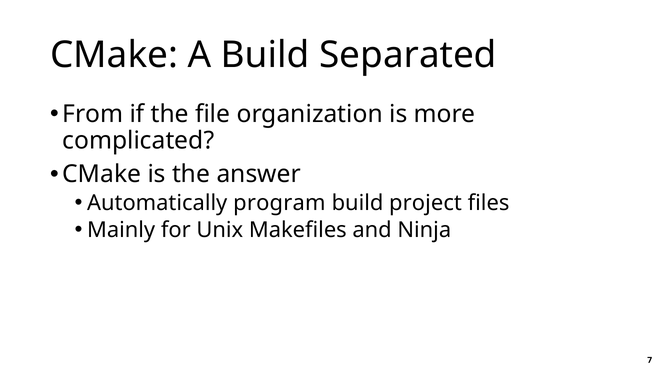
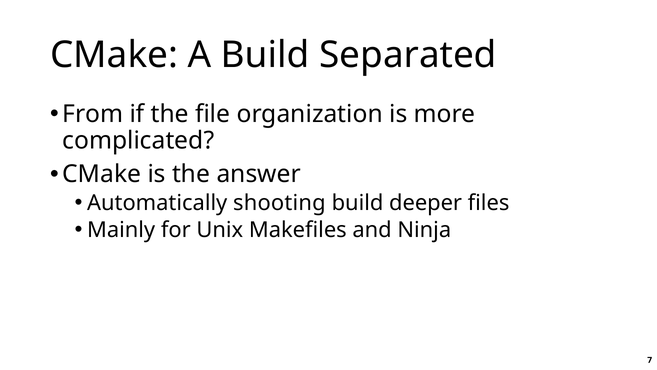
program: program -> shooting (279, 203)
project: project -> deeper (426, 203)
